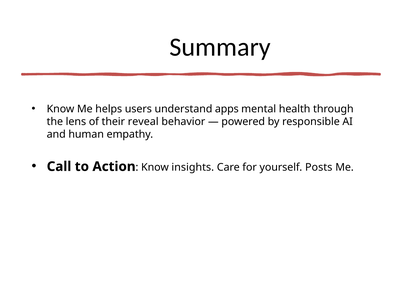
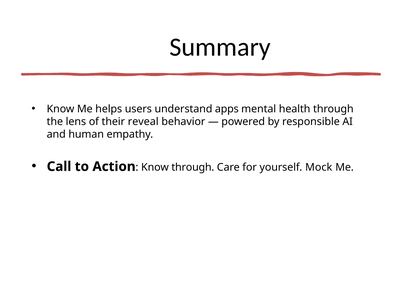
Know insights: insights -> through (193, 167)
Posts: Posts -> Mock (319, 167)
